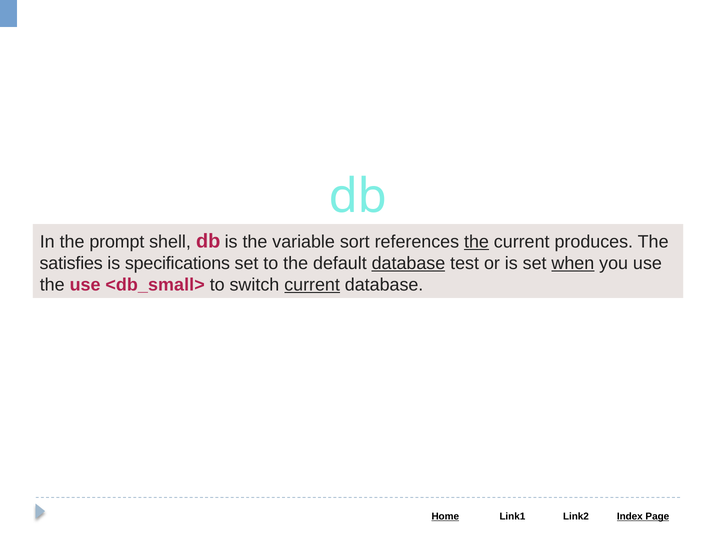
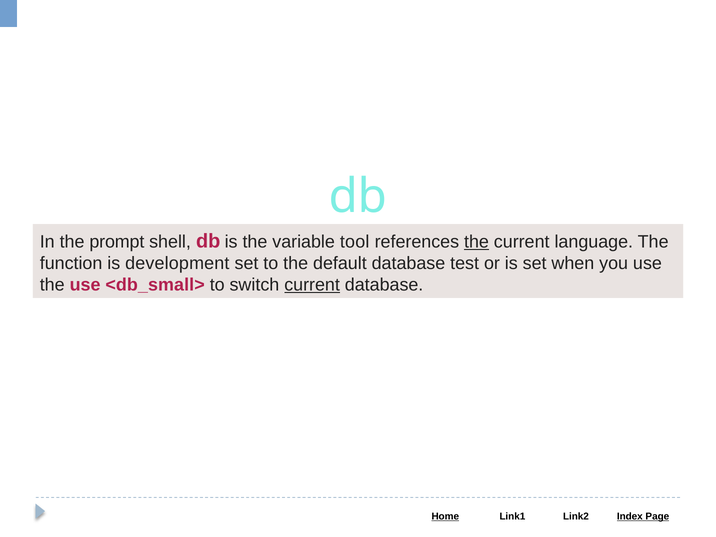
sort: sort -> tool (355, 242)
produces: produces -> language (594, 242)
satisfies: satisfies -> function (71, 263)
specifications: specifications -> development (177, 263)
database underline: present -> none (408, 263)
when underline: present -> none (573, 263)
